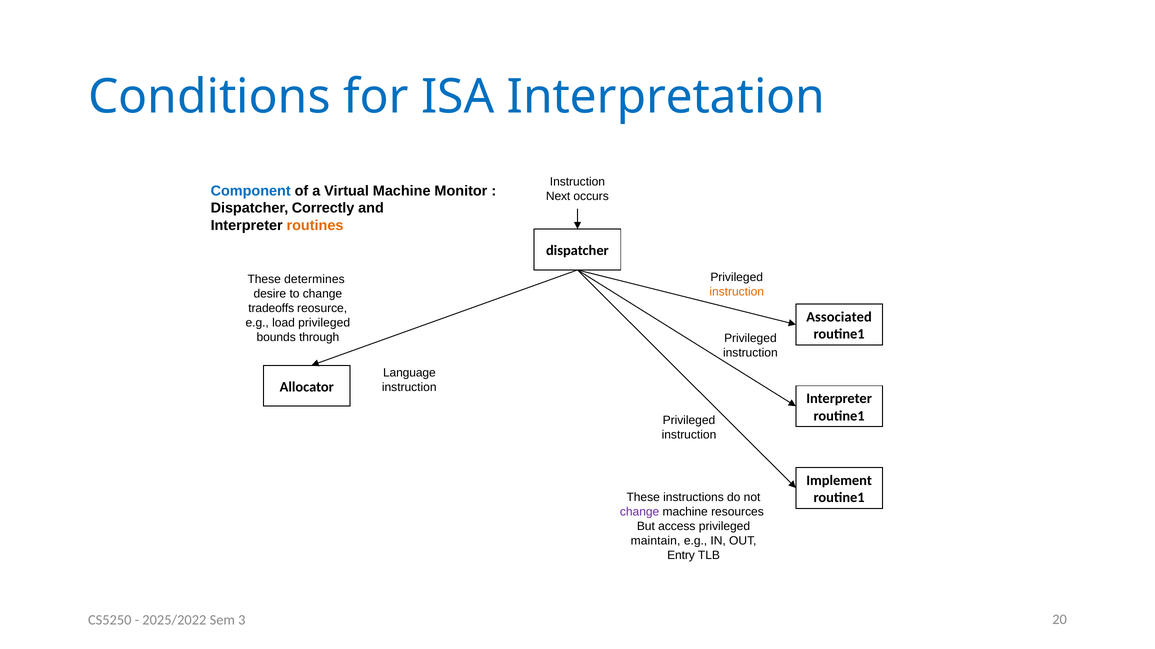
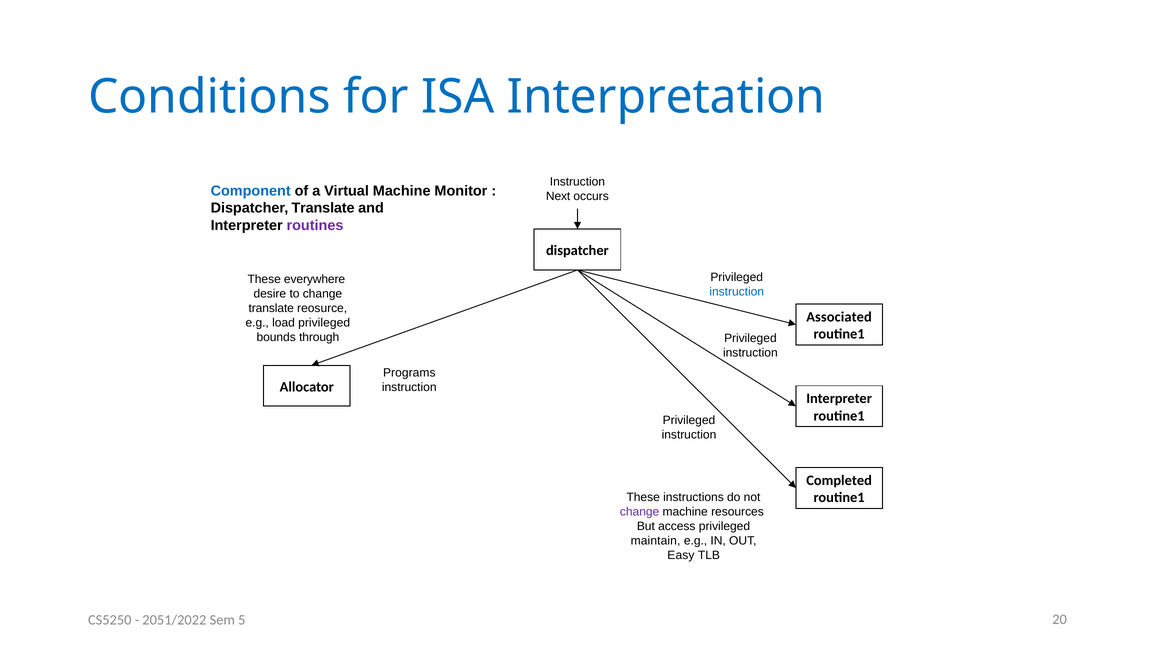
Dispatcher Correctly: Correctly -> Translate (323, 208)
routines colour: orange -> purple (315, 226)
determines: determines -> everywhere (315, 280)
instruction colour: orange -> blue (737, 292)
tradeoffs: tradeoffs -> translate (271, 309)
Language: Language -> Programs (409, 373)
Implement: Implement -> Completed (839, 481)
Entry: Entry -> Easy (681, 556)
2025/2022: 2025/2022 -> 2051/2022 (174, 620)
3: 3 -> 5 (242, 620)
